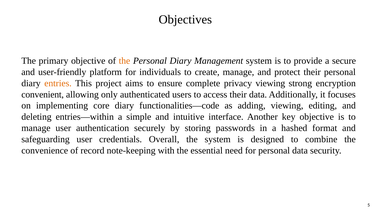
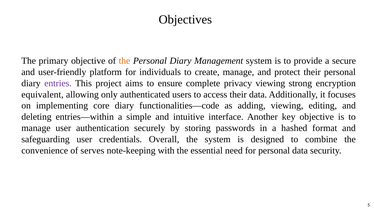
entries colour: orange -> purple (58, 83)
convenient: convenient -> equivalent (43, 95)
record: record -> serves (92, 151)
